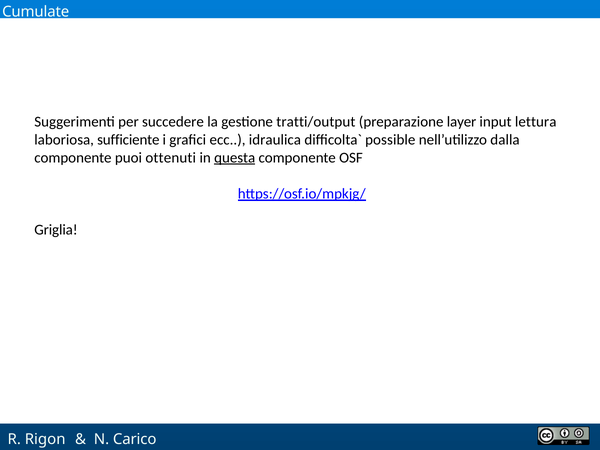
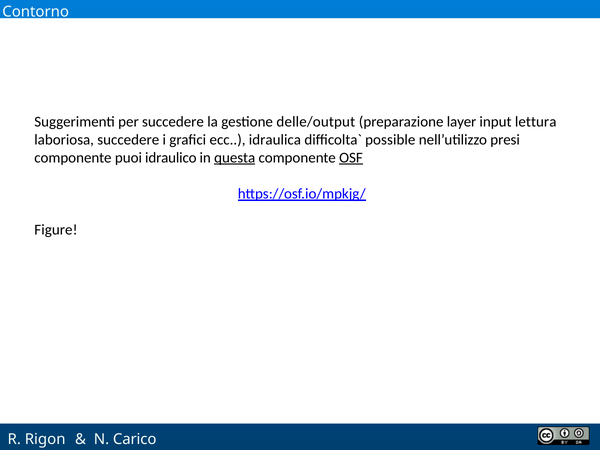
Cumulate: Cumulate -> Contorno (36, 12)
tratti/output: tratti/output -> delle/output (316, 122)
laboriosa sufficiente: sufficiente -> succedere (128, 140)
dalla: dalla -> presi (505, 140)
ottenuti: ottenuti -> idraulico (171, 158)
OSF underline: none -> present (351, 158)
Griglia: Griglia -> Figure (56, 230)
